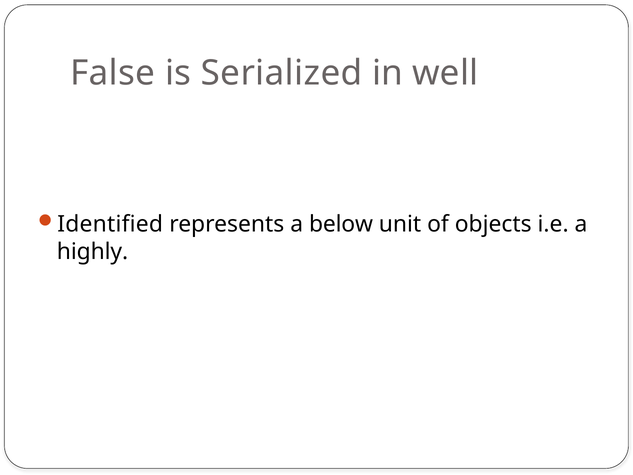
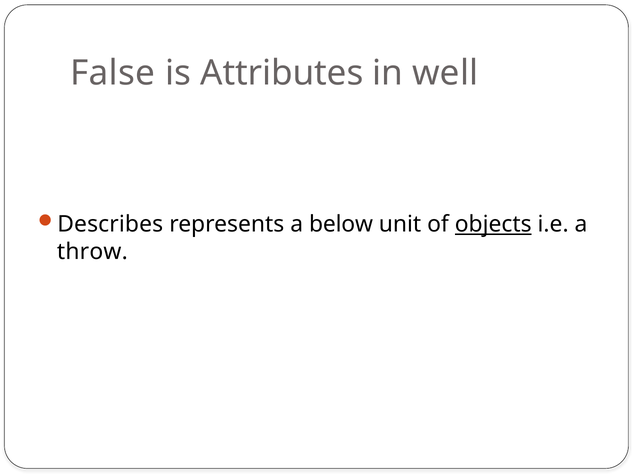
Serialized: Serialized -> Attributes (282, 73)
Identified: Identified -> Describes (110, 224)
objects underline: none -> present (493, 224)
highly: highly -> throw (92, 252)
